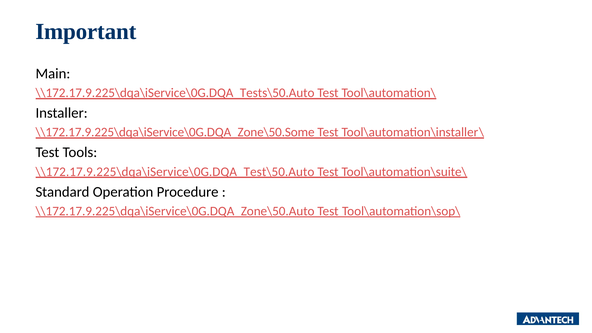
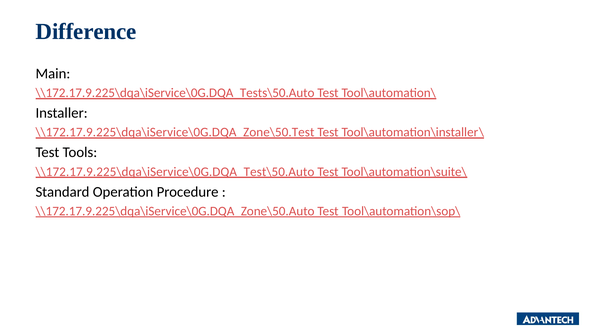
Important: Important -> Difference (86, 32)
\\172.17.9.225\dqa\iService\0G.DQA_Zone\50.Some: \\172.17.9.225\dqa\iService\0G.DQA_Zone\50.Some -> \\172.17.9.225\dqa\iService\0G.DQA_Zone\50.Test (175, 132)
